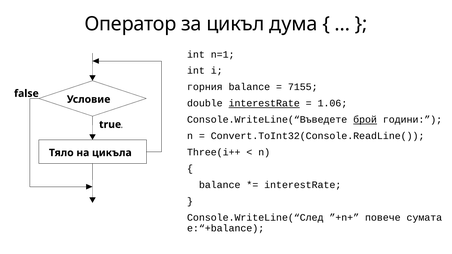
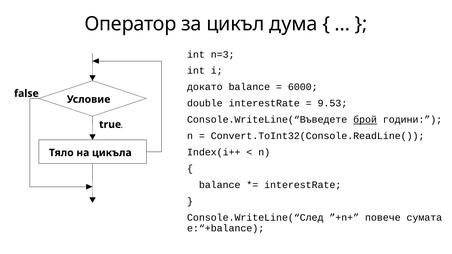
n=1: n=1 -> n=3 (223, 54)
горния: горния -> докато (205, 87)
7155: 7155 -> 6000 (303, 87)
interestRate underline: present -> none (264, 103)
1.06: 1.06 -> 9.53 (332, 103)
Three(i++: Three(i++ -> Index(i++ (214, 152)
